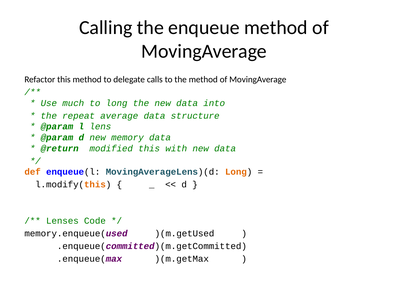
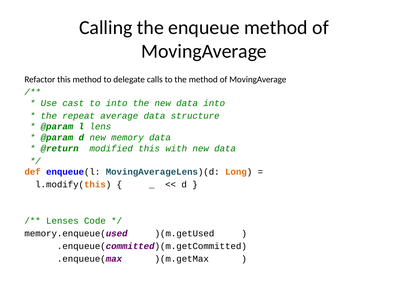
much: much -> cast (73, 103)
to long: long -> into (117, 103)
